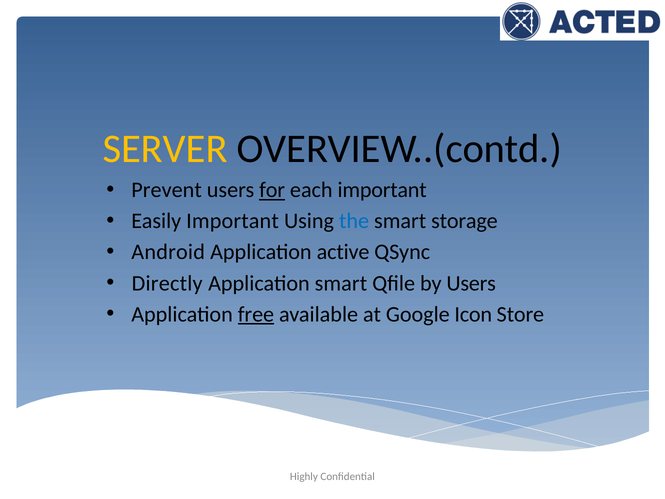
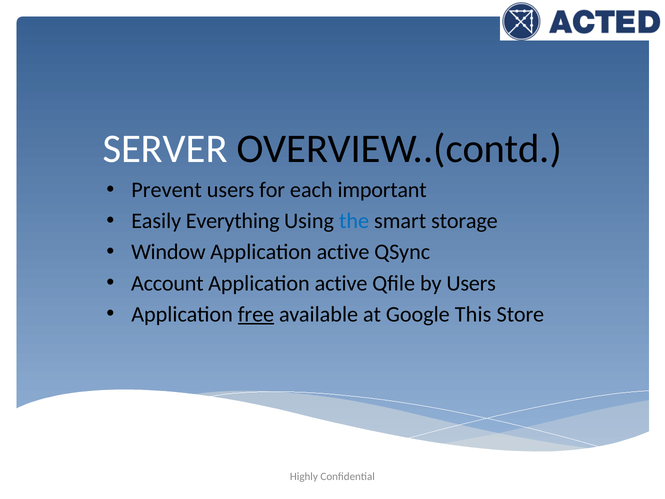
SERVER colour: yellow -> white (165, 149)
for underline: present -> none (272, 190)
Easily Important: Important -> Everything (233, 221)
Android: Android -> Window (168, 252)
Directly: Directly -> Account (167, 283)
smart: smart -> active (341, 283)
Icon: Icon -> This (473, 314)
